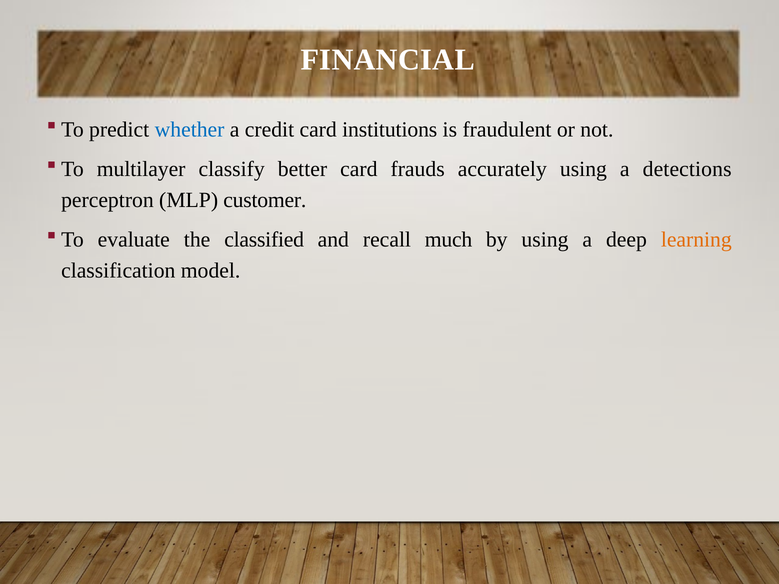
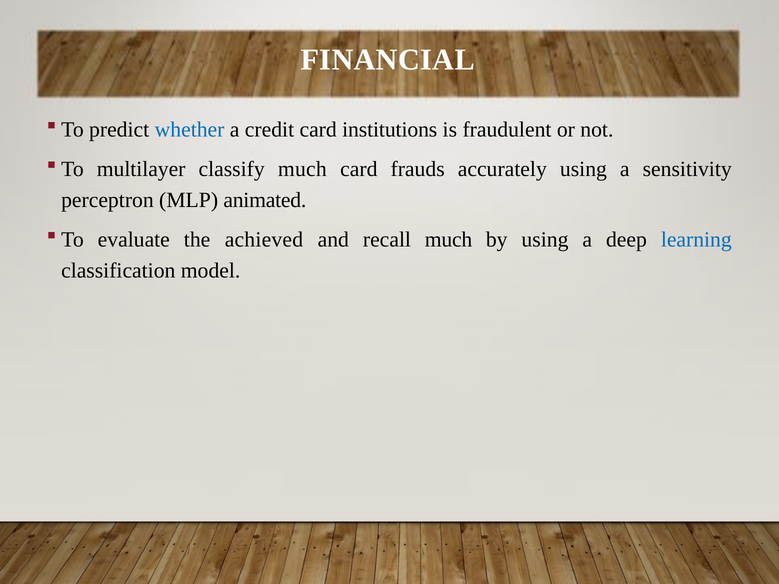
classify better: better -> much (302, 169)
detections: detections -> sensitivity (687, 169)
customer: customer -> animated (265, 200)
classified: classified -> achieved (264, 240)
learning colour: orange -> blue (696, 240)
